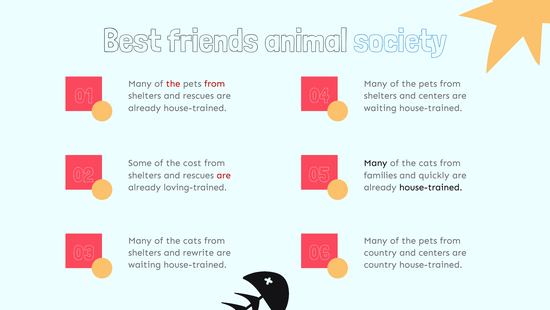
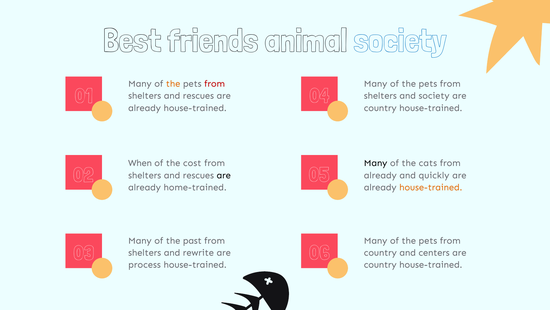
the colour: red -> orange (173, 84)
shelters and centers: centers -> society (434, 96)
waiting: waiting -> country (380, 108)
Some: Some -> When (140, 163)
are colour: red -> black (224, 175)
families: families -> already (380, 175)
loving-trained: loving-trained -> home-trained (195, 187)
house-trained colour: black -> orange (431, 187)
cats: cats -> past (192, 240)
waiting: waiting -> process (145, 264)
